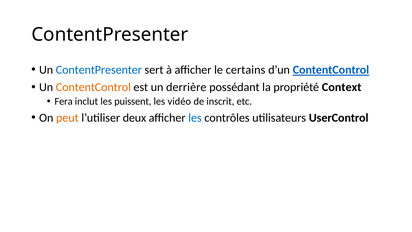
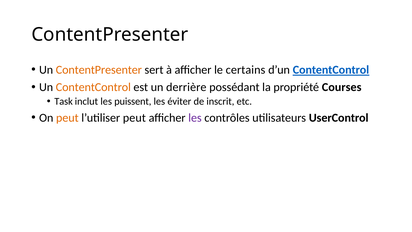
ContentPresenter colour: blue -> orange (99, 70)
Context: Context -> Courses (342, 87)
Fera: Fera -> Task (64, 101)
vidéo: vidéo -> éviter (179, 101)
l’utiliser deux: deux -> peut (134, 118)
les colour: blue -> purple (195, 118)
